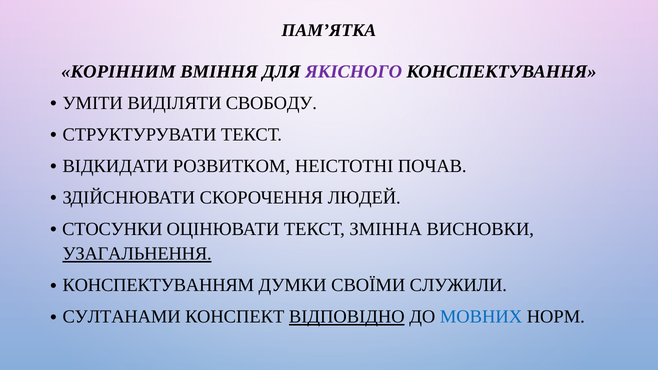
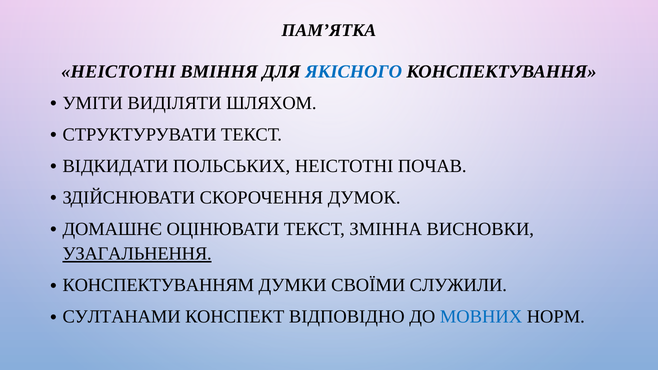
КОРІННИМ: КОРІННИМ -> НЕІСТОТНІ (118, 72)
ЯКІСНОГО colour: purple -> blue (354, 72)
СВОБОДУ: СВОБОДУ -> ШЛЯХОМ (271, 103)
РОЗВИТКОМ: РОЗВИТКОМ -> ПОЛЬСЬКИХ (232, 166)
ЛЮДЕЙ: ЛЮДЕЙ -> ДУМОК (364, 198)
СТОСУНКИ: СТОСУНКИ -> ДОМАШНЄ (112, 229)
ВІДПОВІДНО underline: present -> none (347, 317)
